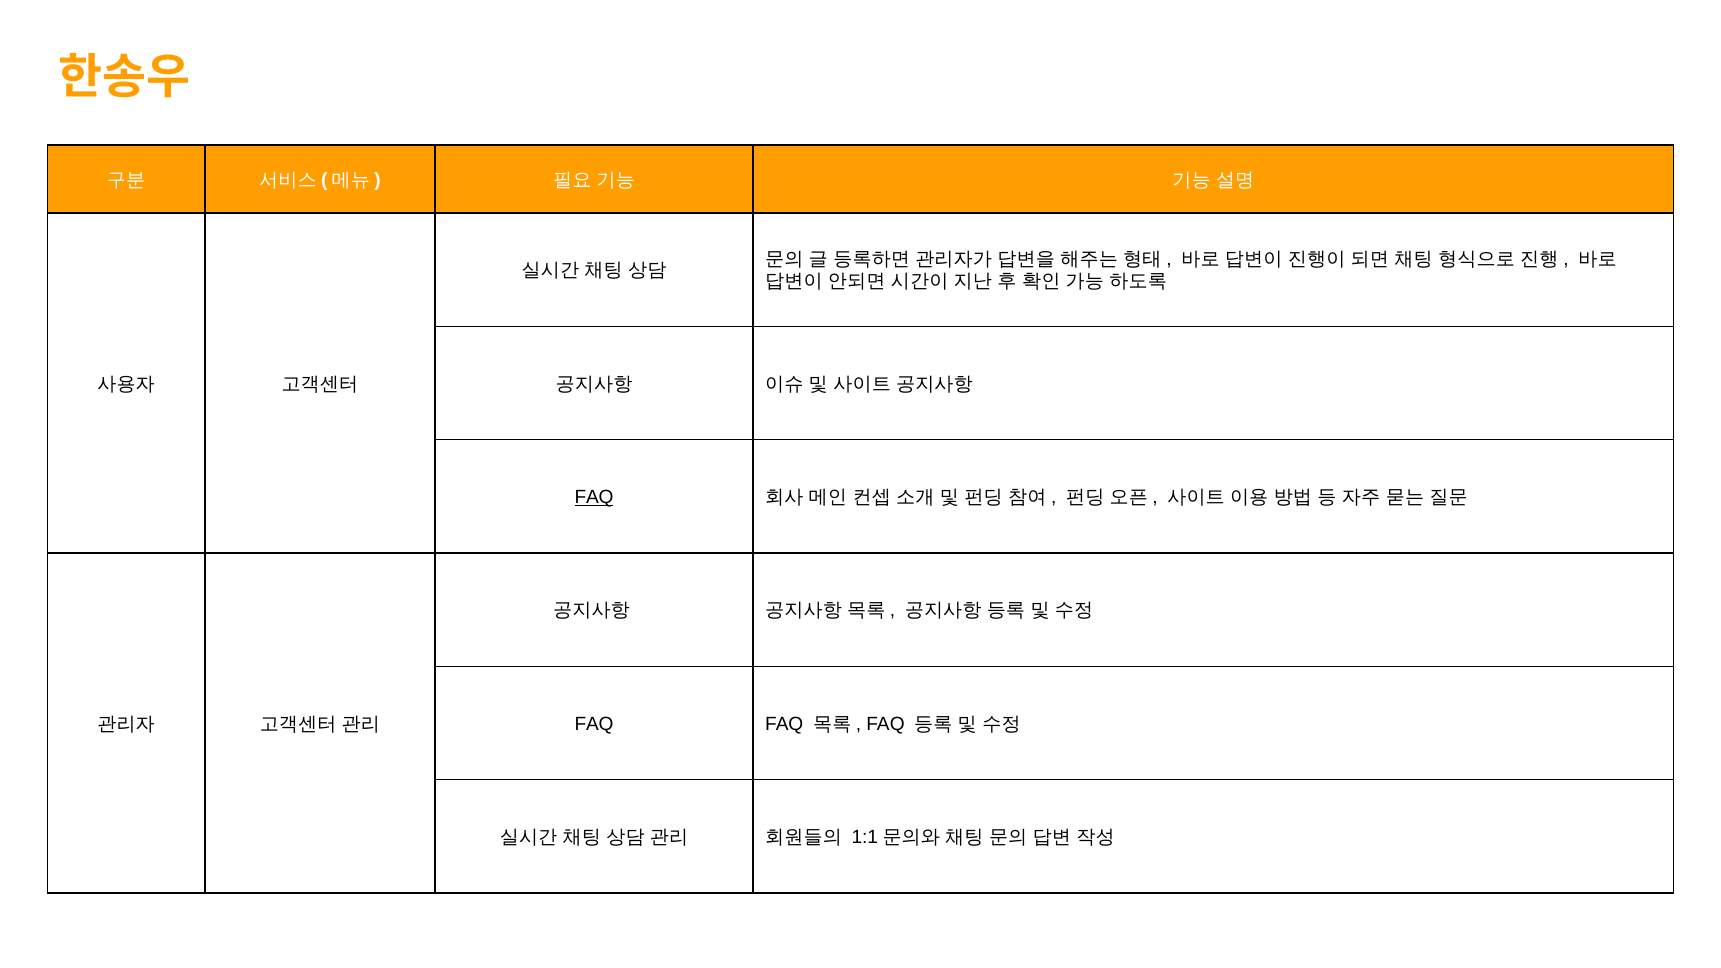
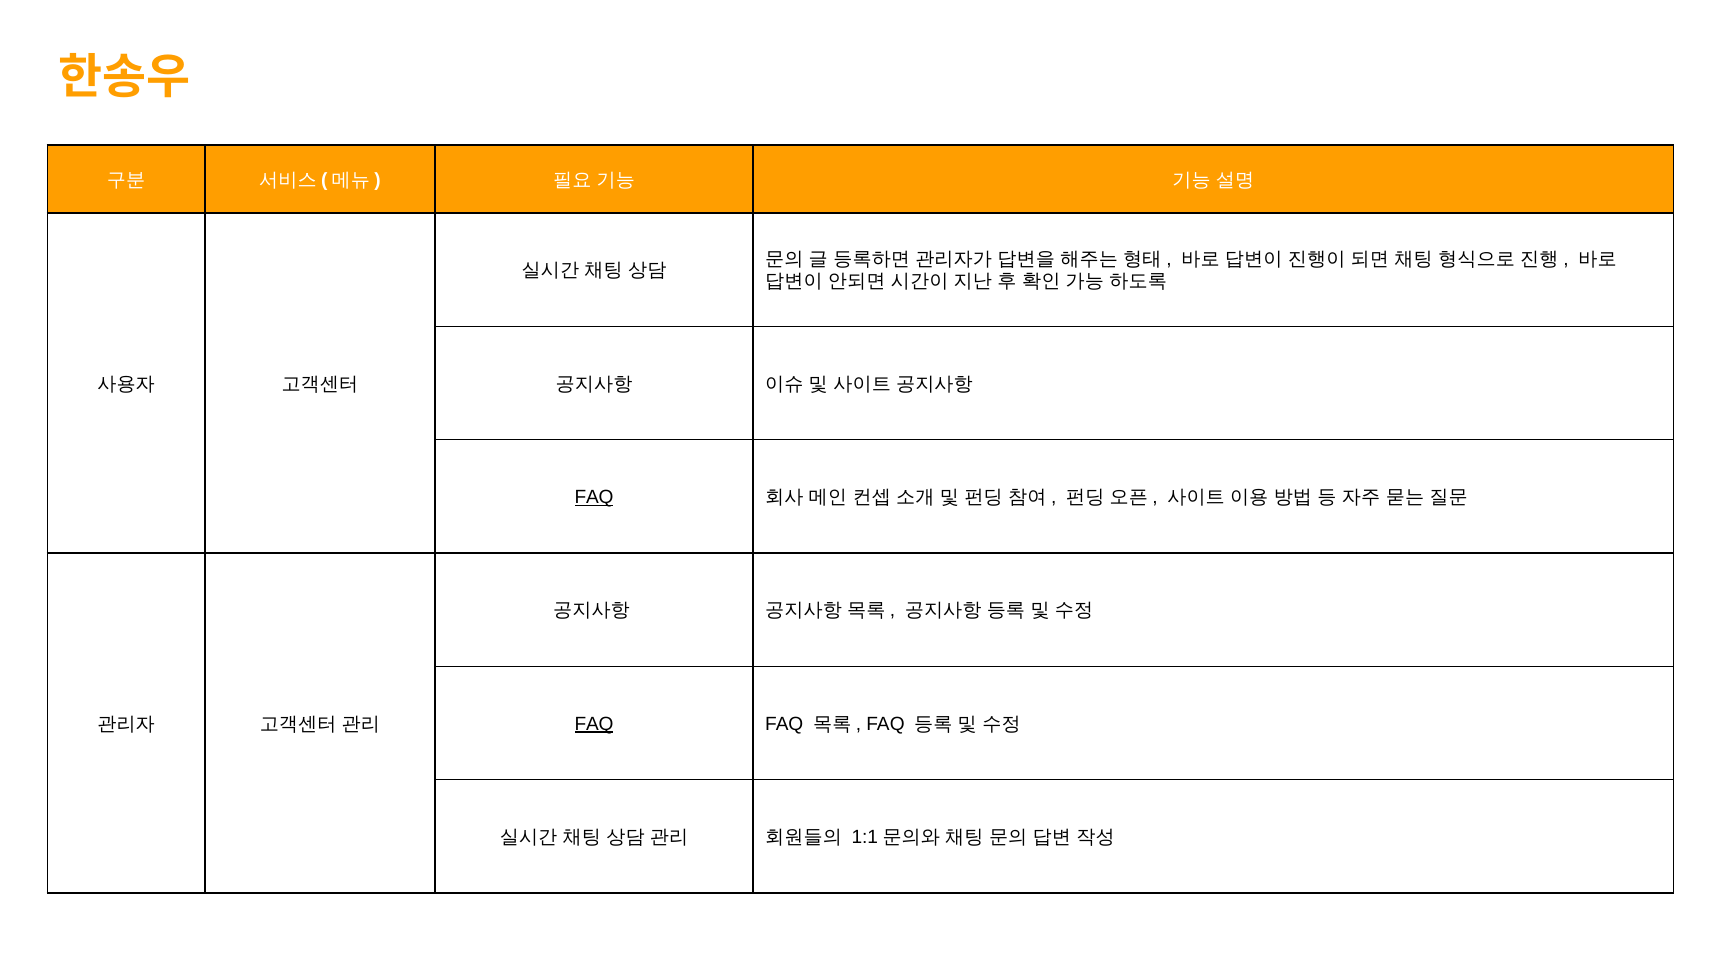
FAQ underline: none -> present (594, 724)
